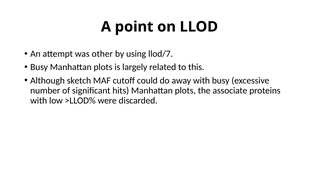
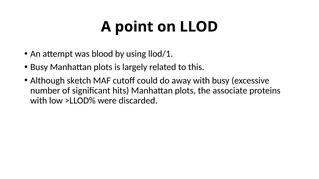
other: other -> blood (102, 54)
llod/7: llod/7 -> llod/1 (161, 54)
